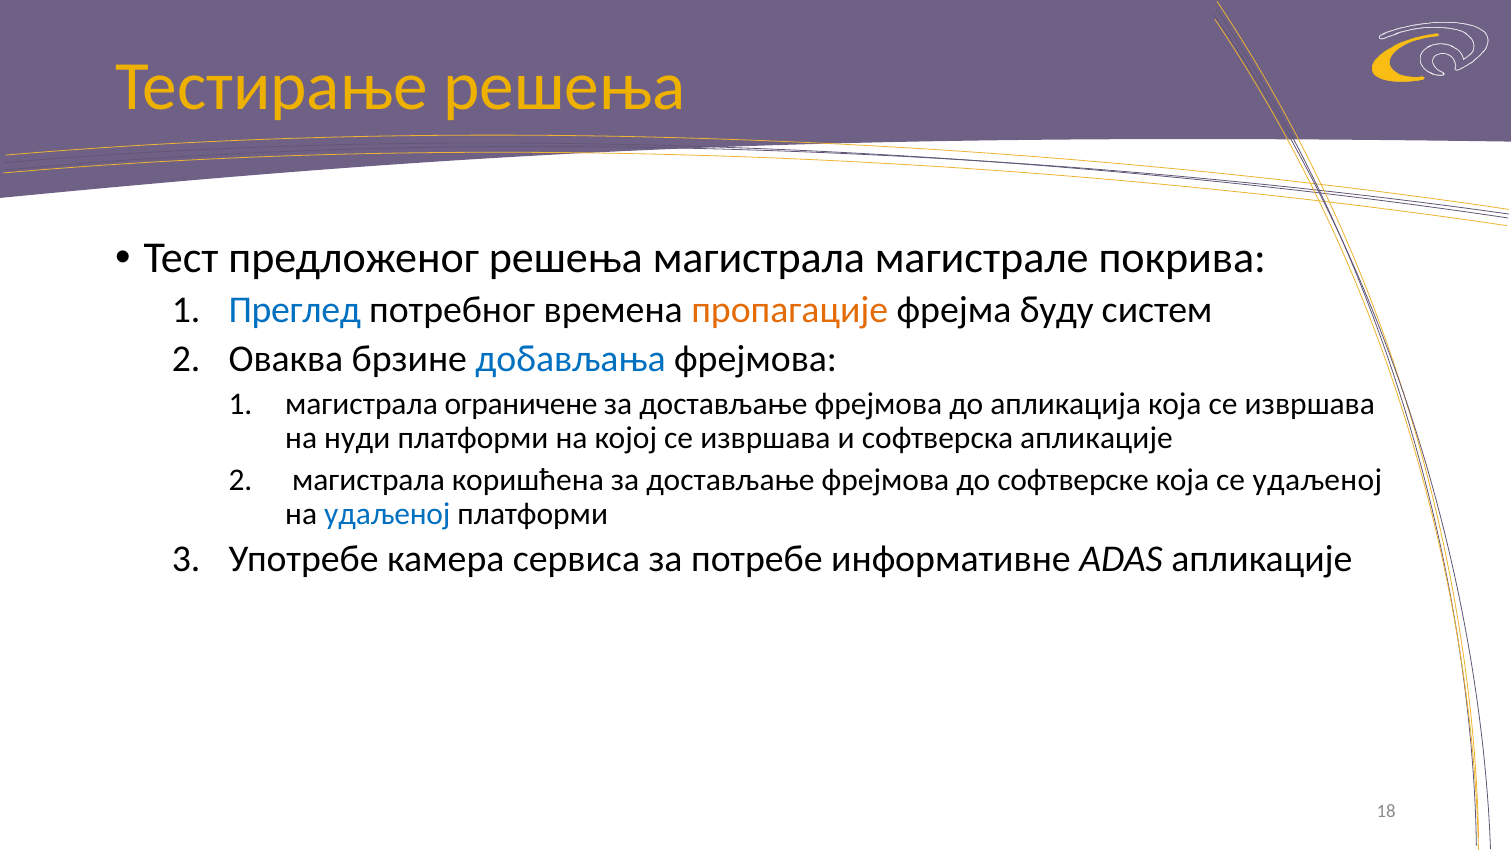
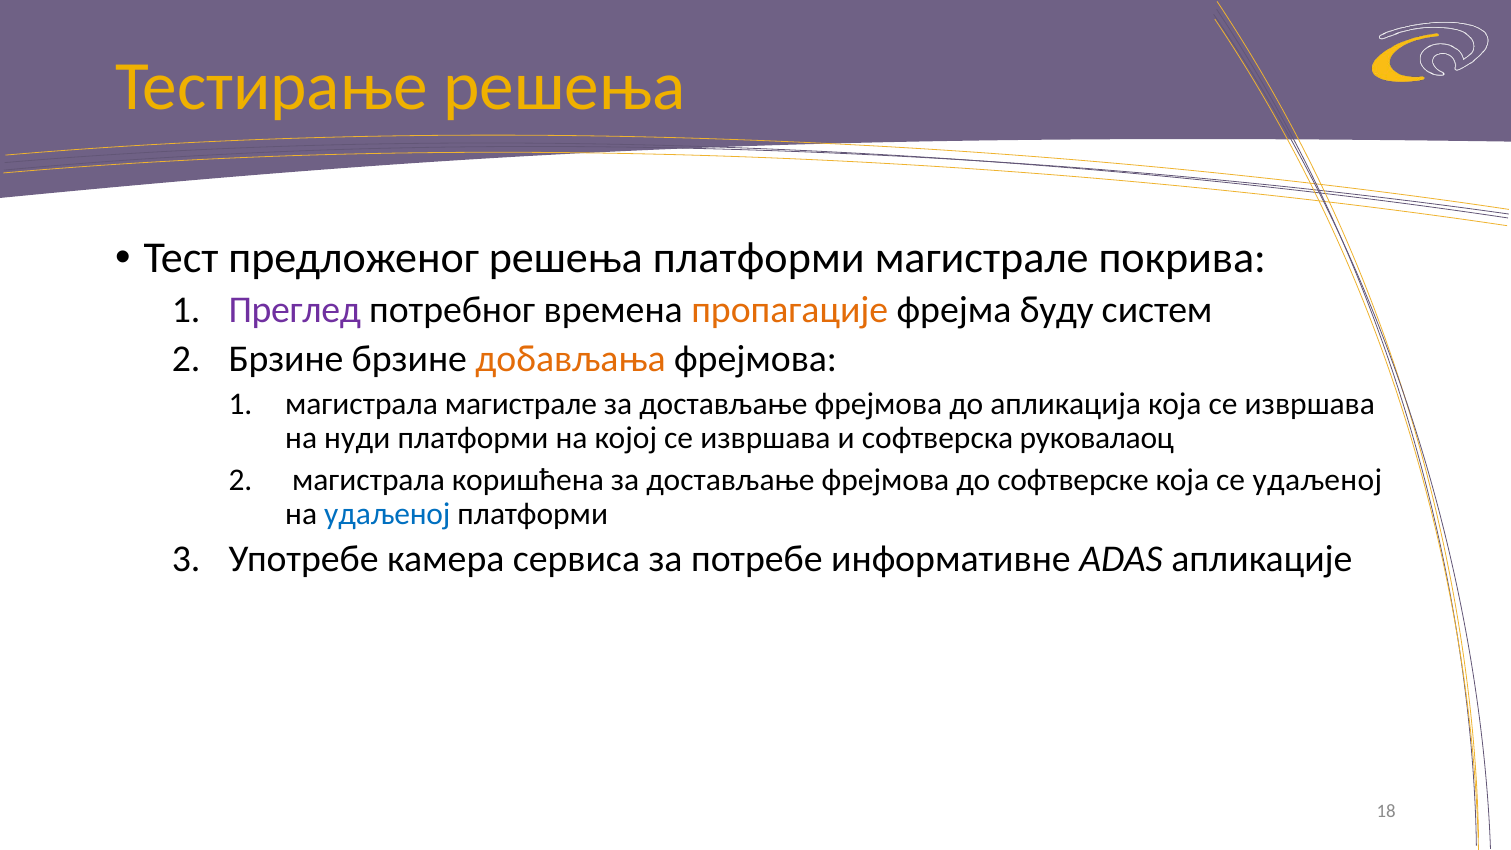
решења магистрала: магистрала -> платформи (759, 258)
Преглед colour: blue -> purple (295, 310)
Оваква: Оваква -> Брзине (286, 359)
добављања colour: blue -> orange (571, 359)
магистрала ограничене: ограничене -> магистрале (521, 404)
софтверска апликације: апликације -> руковалаоц (1097, 438)
